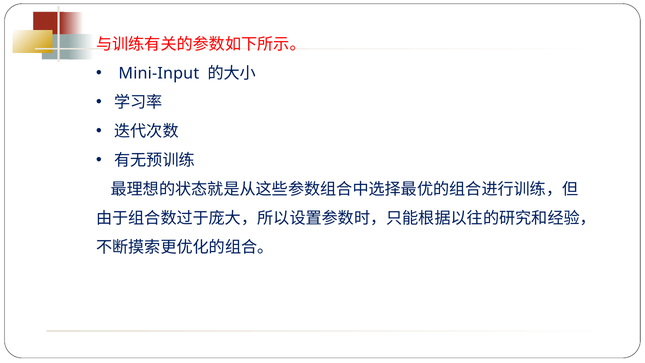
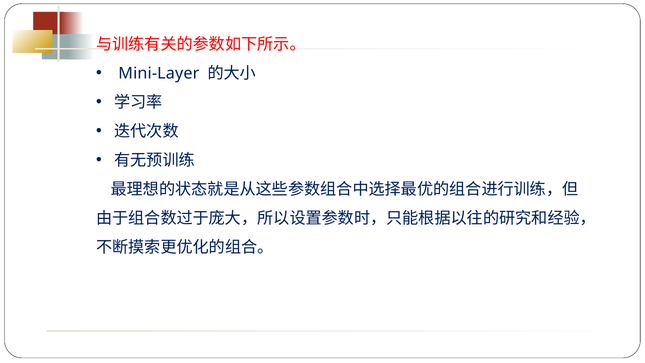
Mini-Input: Mini-Input -> Mini-Layer (159, 73)
